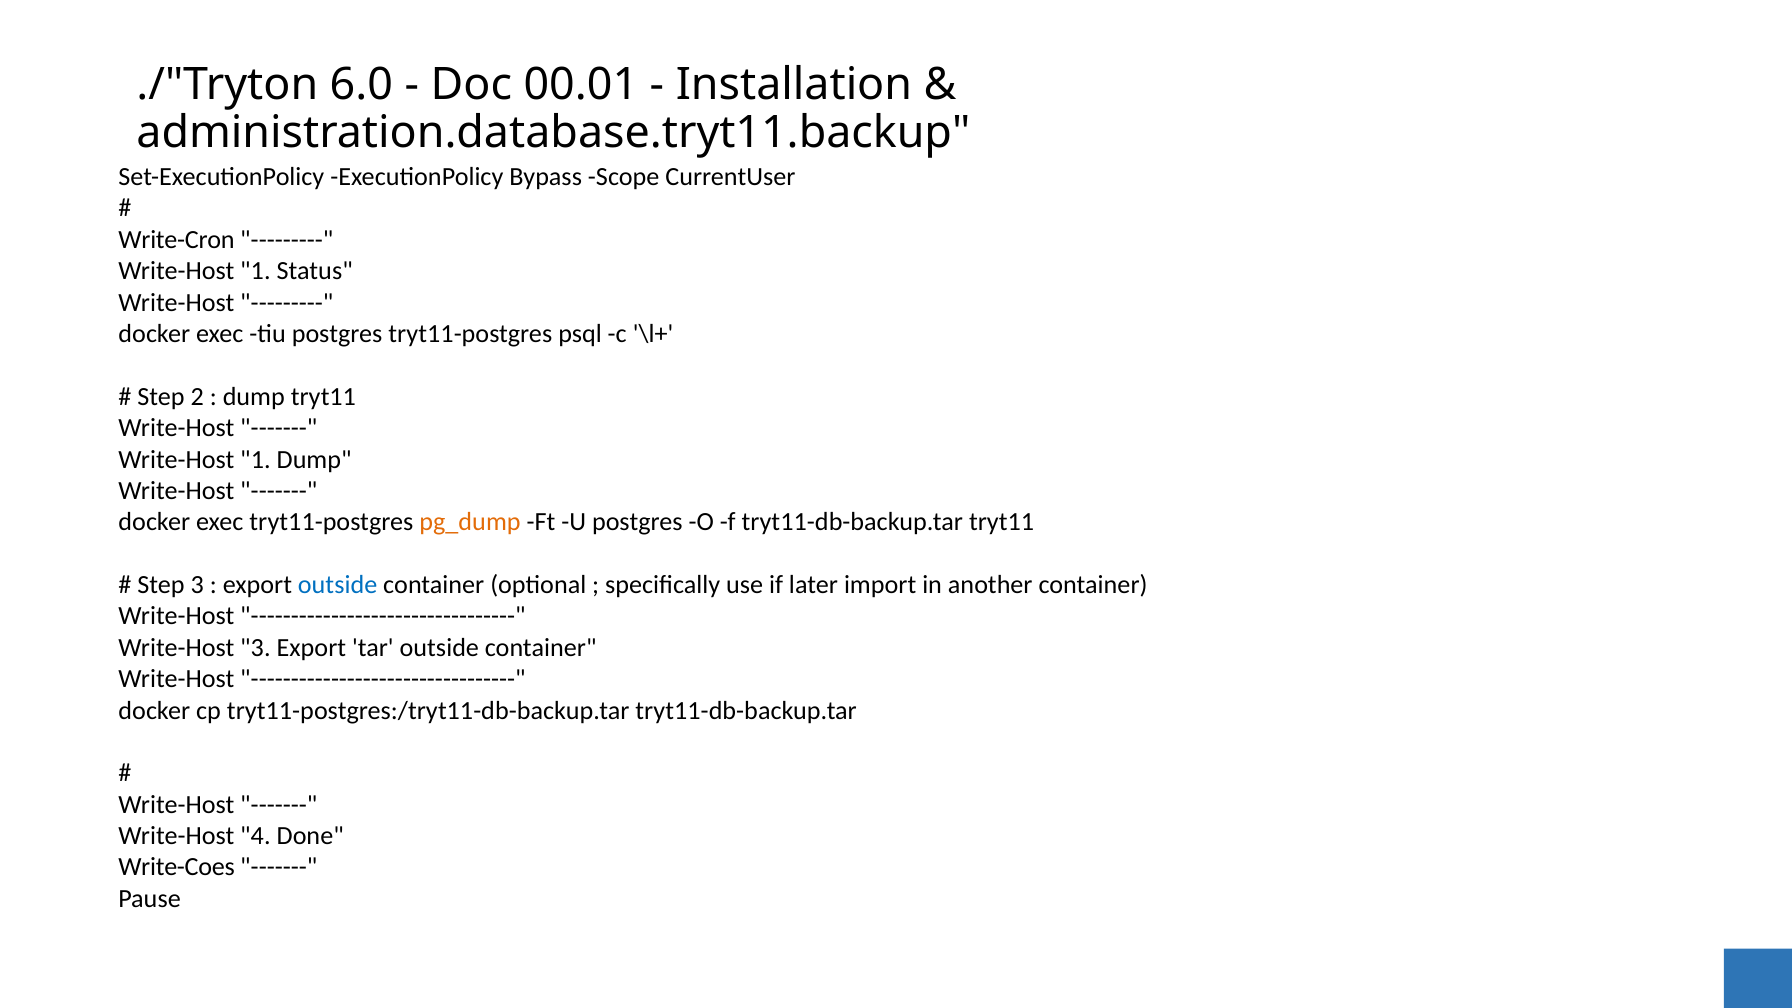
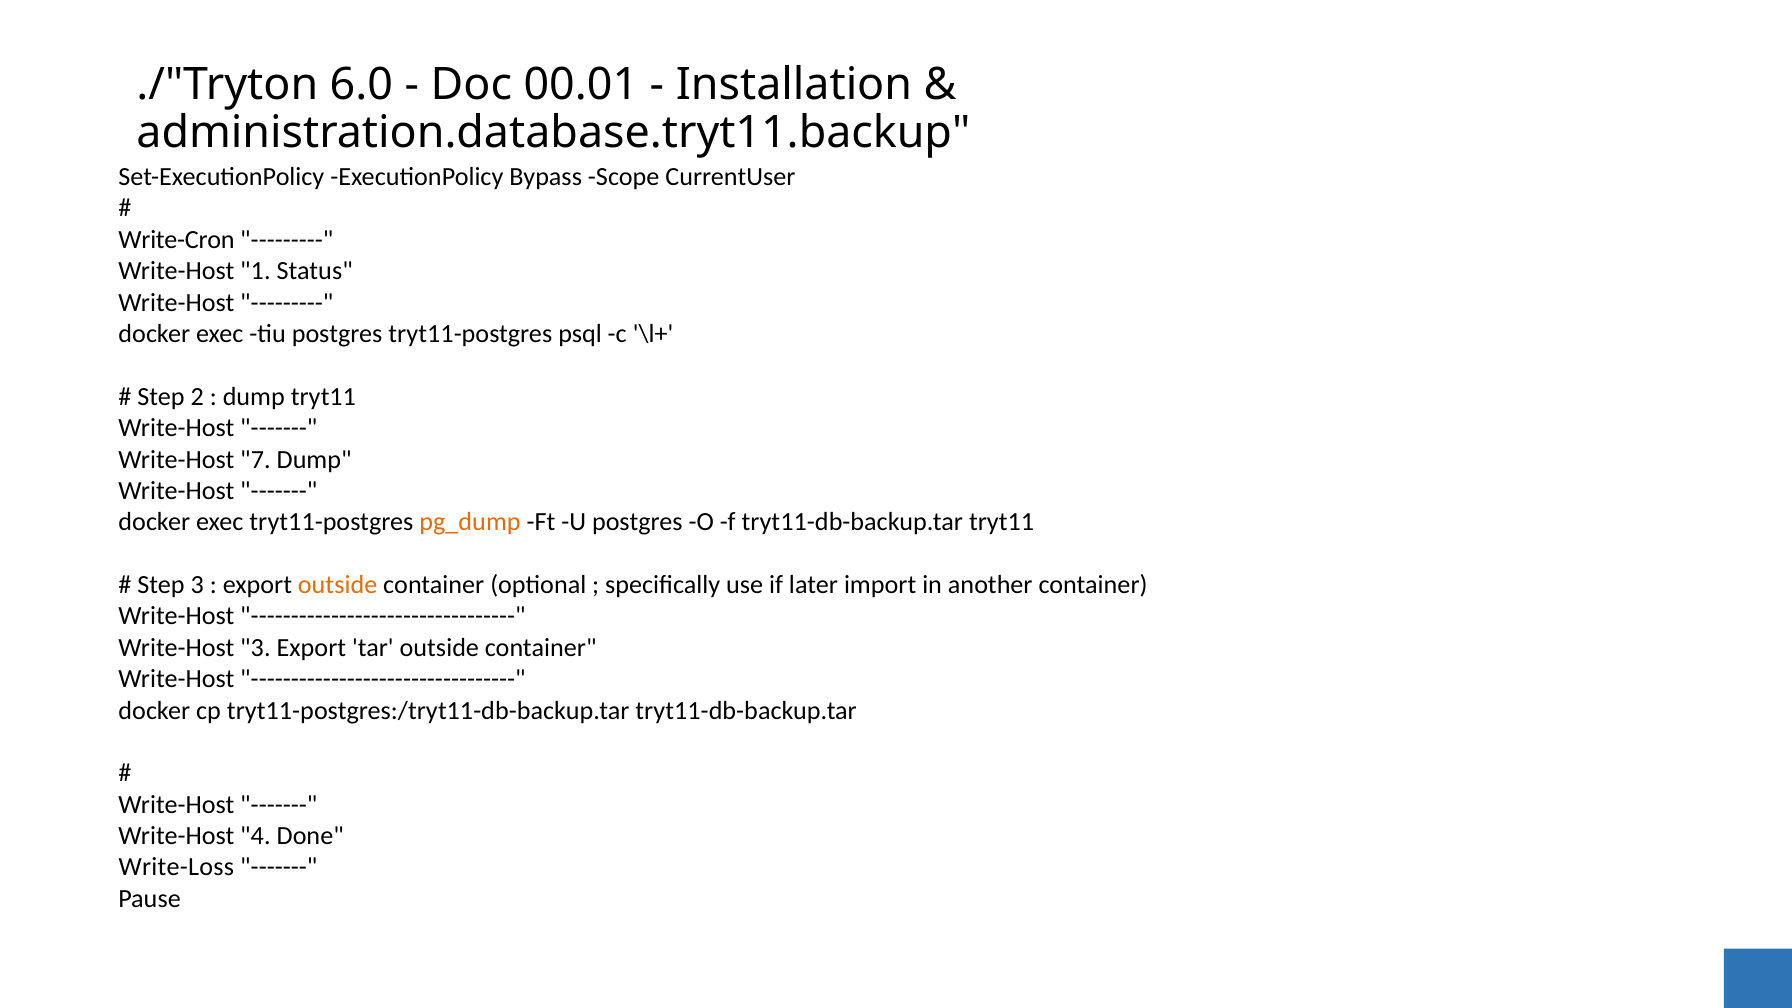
1: 1 -> 7 (255, 459)
outside colour: blue -> orange (338, 585)
Write-Coes: Write-Coes -> Write-Loss (176, 867)
